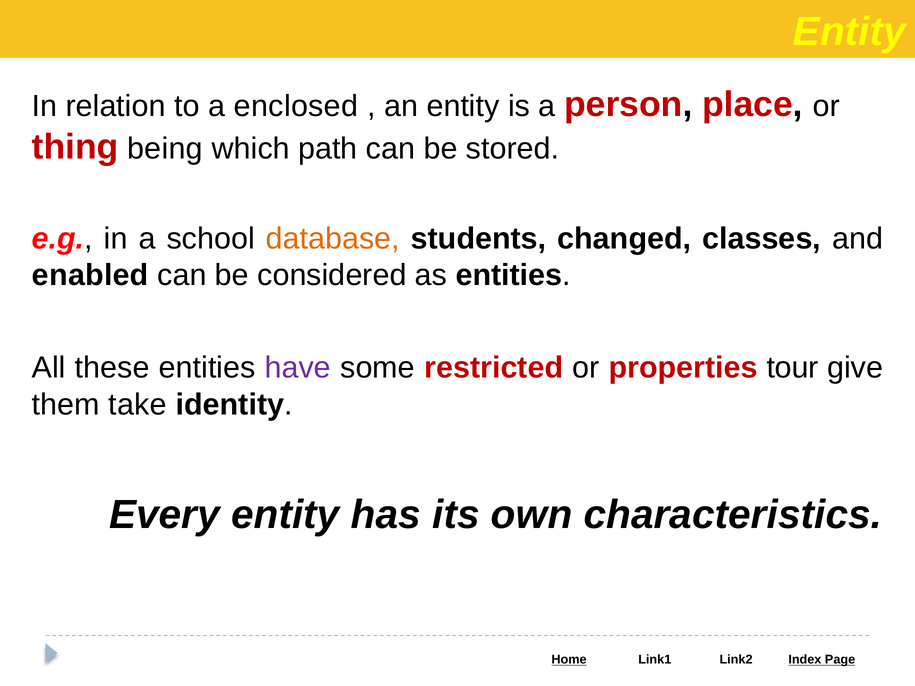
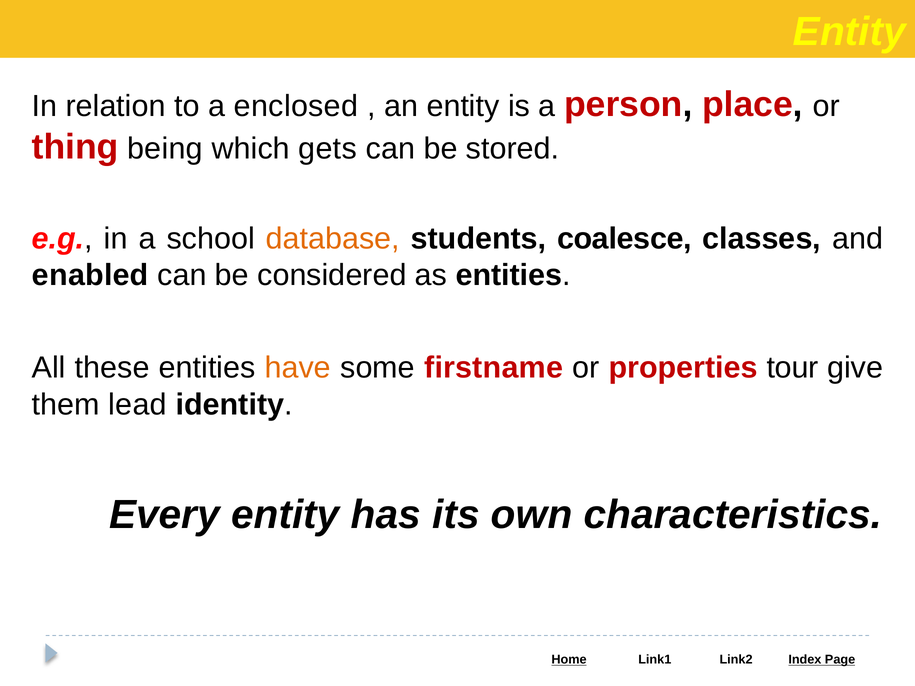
path: path -> gets (328, 149)
changed: changed -> coalesce (624, 239)
have colour: purple -> orange (298, 368)
restricted: restricted -> firstname (494, 368)
take: take -> lead (138, 405)
